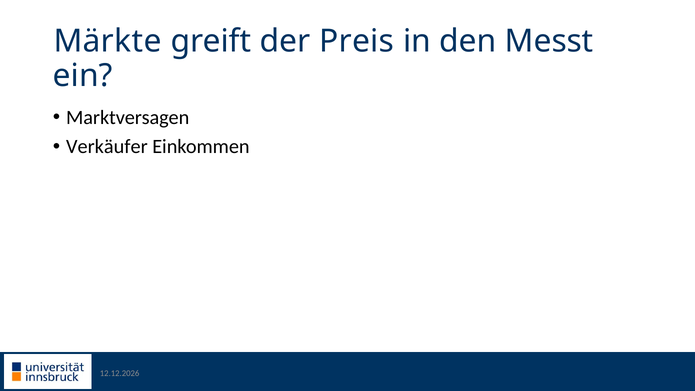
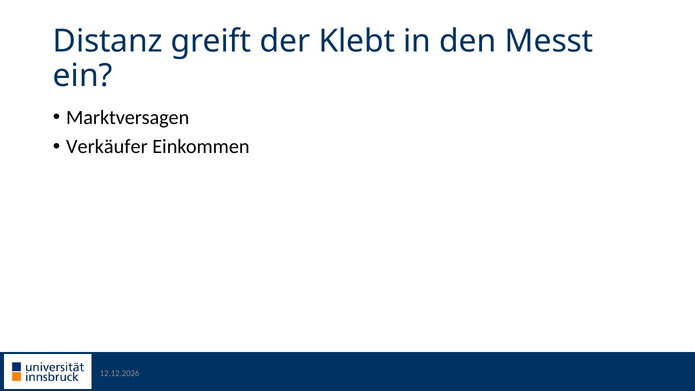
Märkte: Märkte -> Distanz (108, 41)
Preis: Preis -> Klebt (357, 41)
